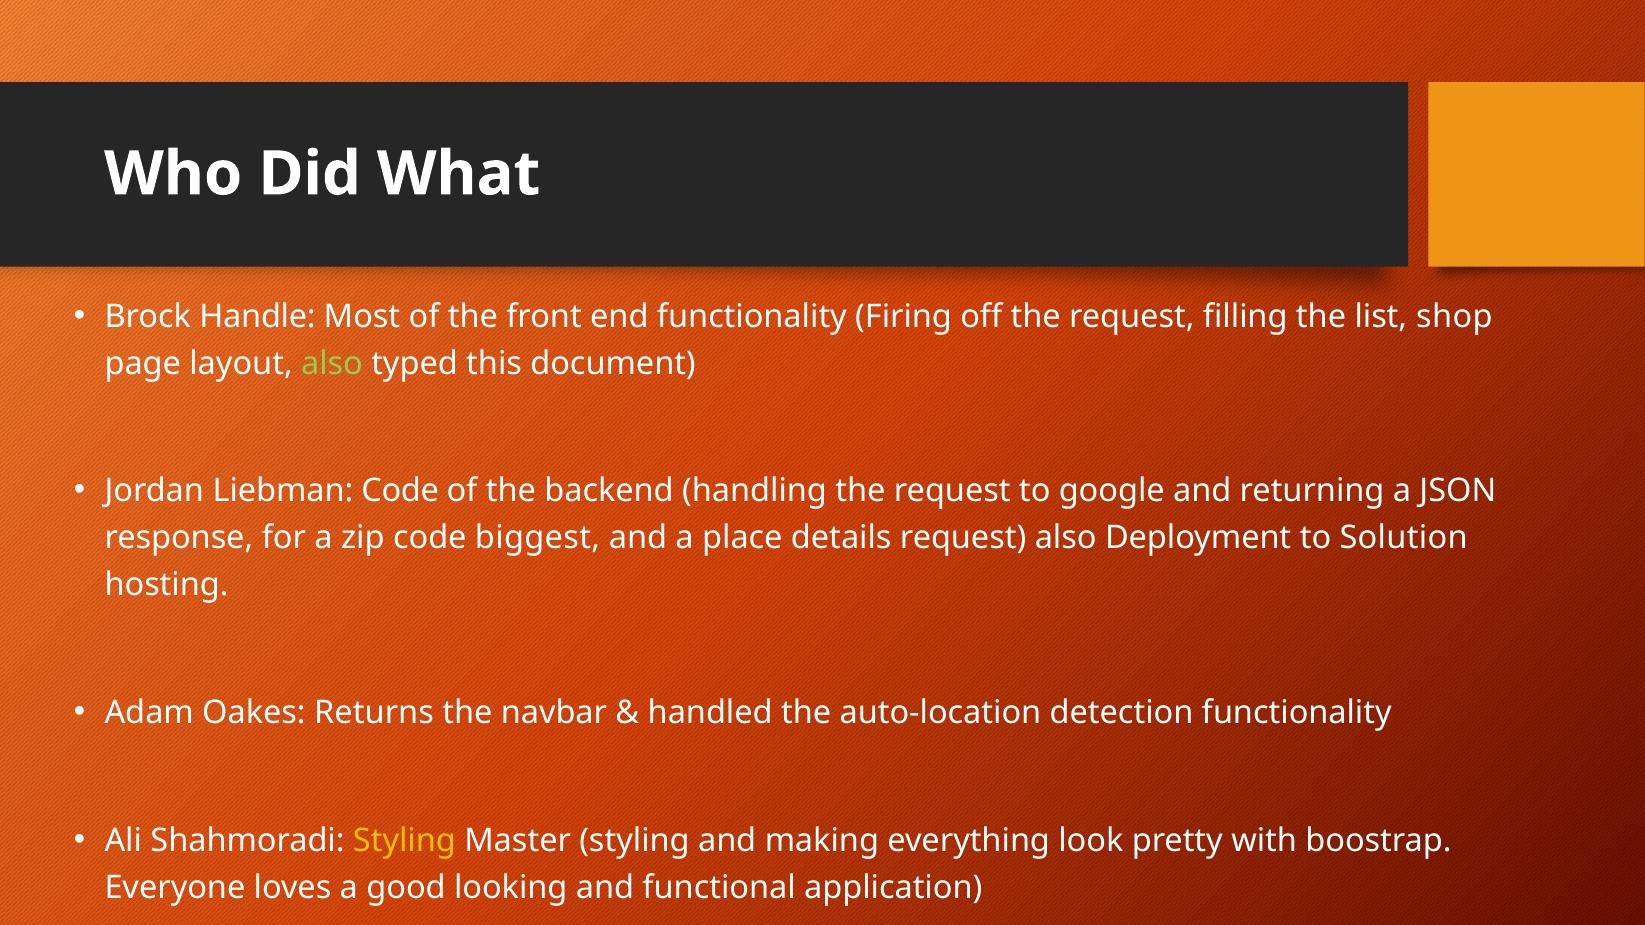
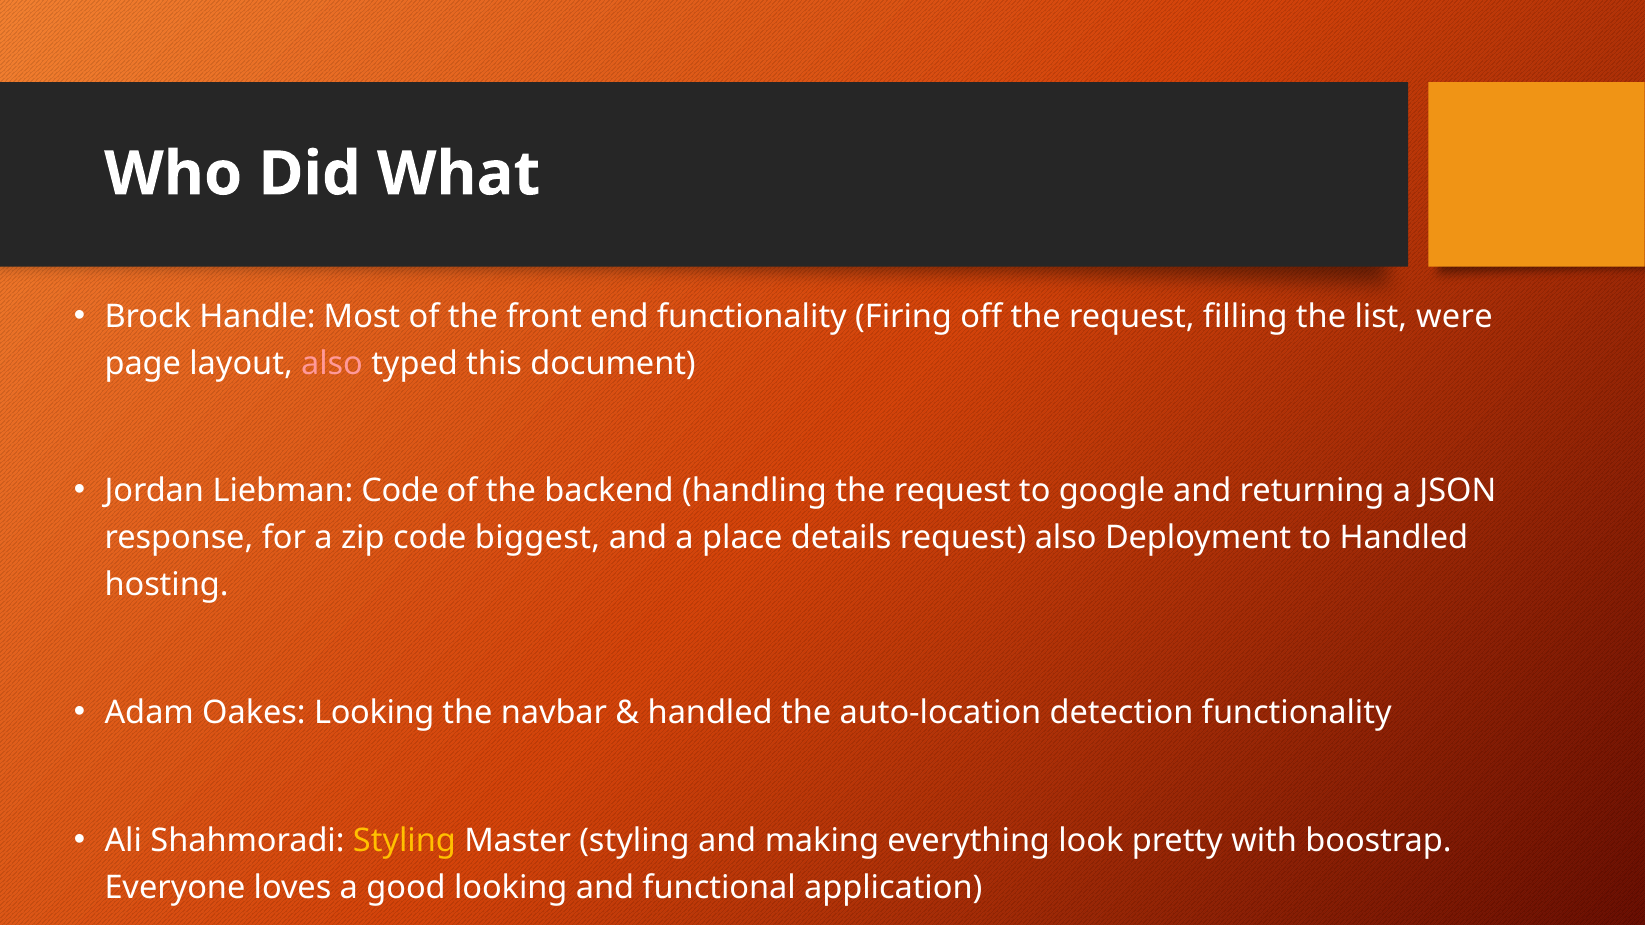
shop: shop -> were (1454, 317)
also colour: light green -> pink (332, 363)
to Solution: Solution -> Handled (1404, 538)
Oakes Returns: Returns -> Looking (374, 713)
